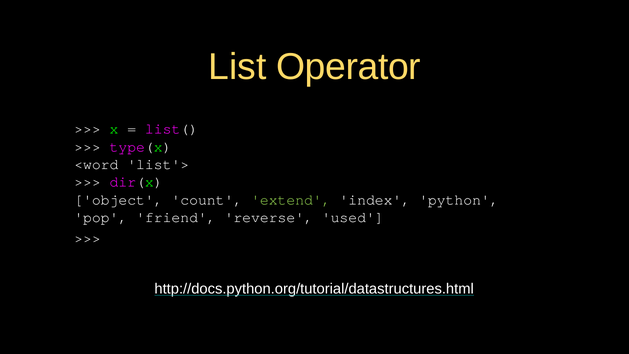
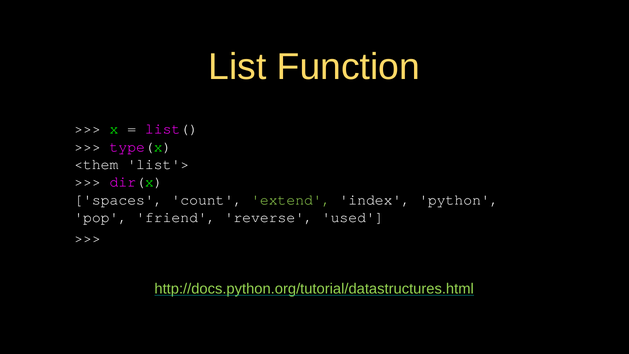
Operator: Operator -> Function (348, 67)
<word: <word -> <them (96, 164)
object: object -> spaces (118, 200)
http://docs.python.org/tutorial/datastructures.html colour: white -> light green (314, 289)
